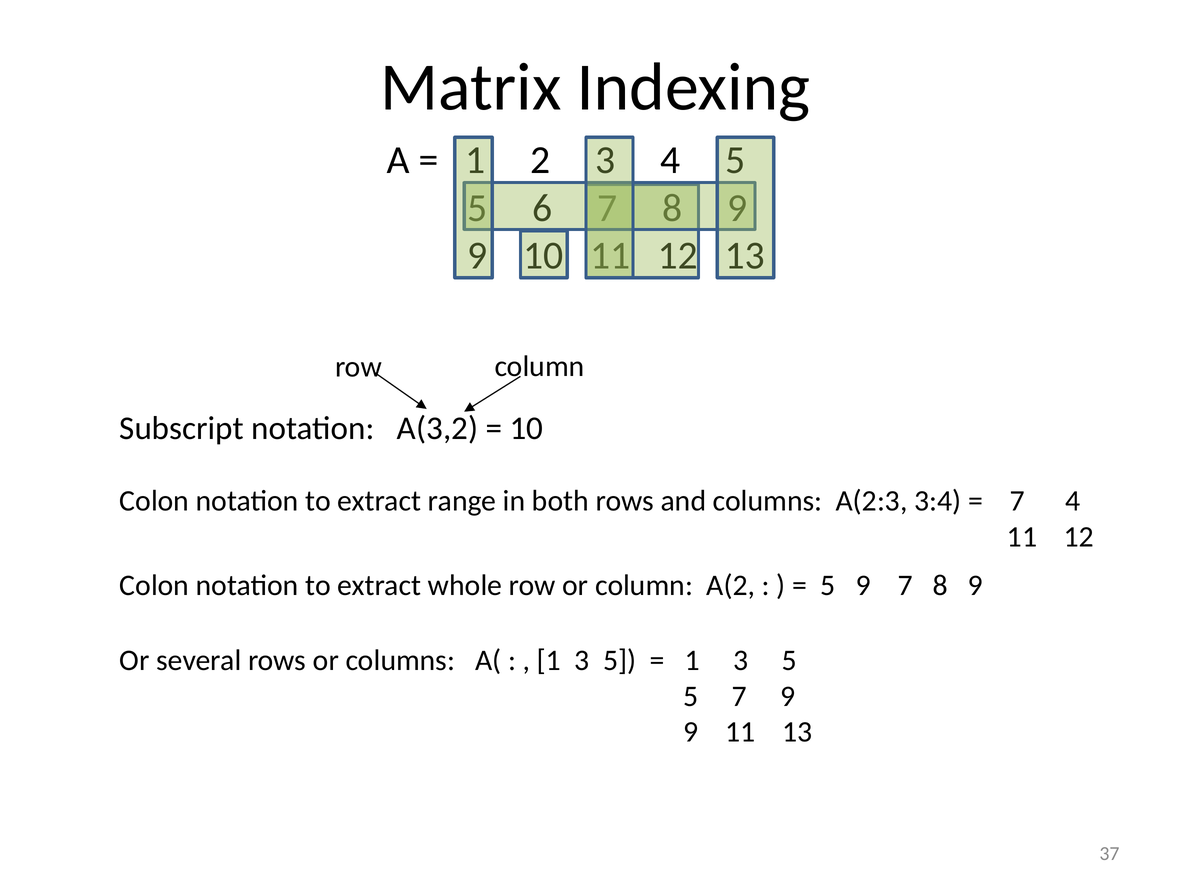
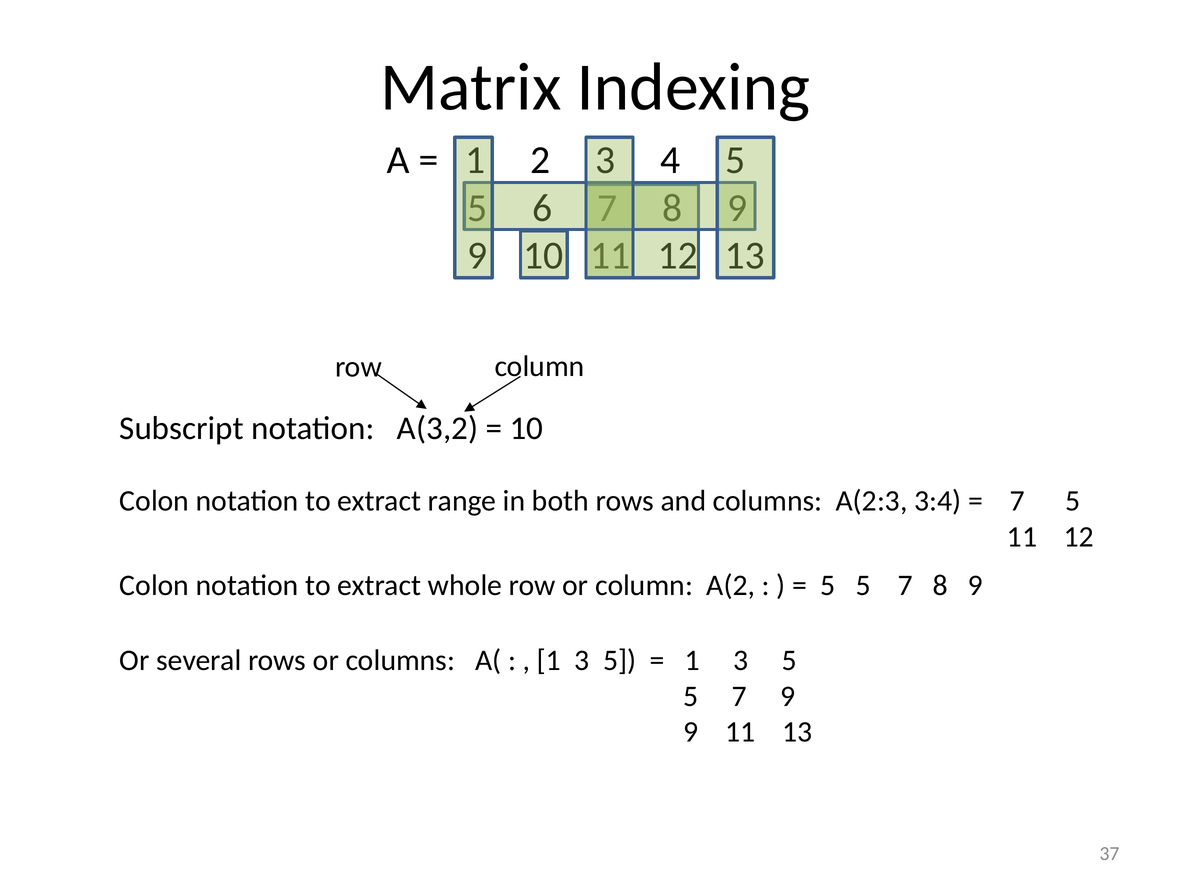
7 4: 4 -> 5 (1073, 501)
9: 9 -> 5 (863, 585)
